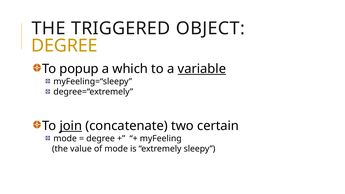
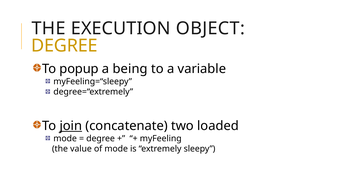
TRIGGERED: TRIGGERED -> EXECUTION (121, 28)
which: which -> being (130, 69)
variable underline: present -> none (202, 69)
certain: certain -> loaded (218, 126)
